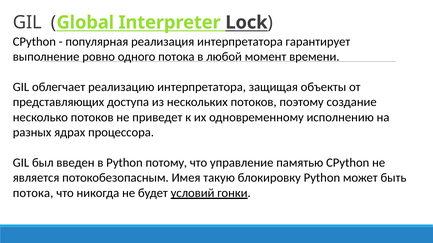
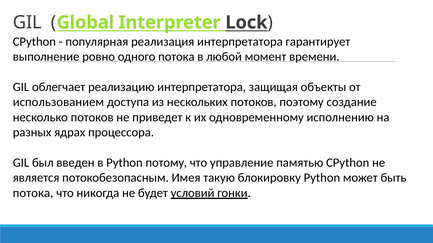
представляющих: представляющих -> использованием (58, 102)
